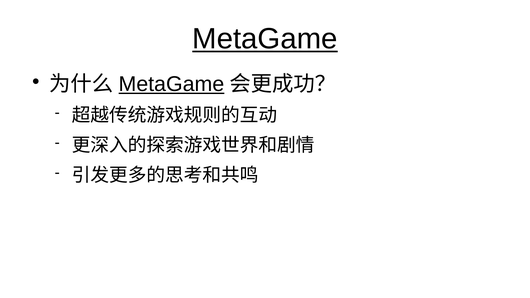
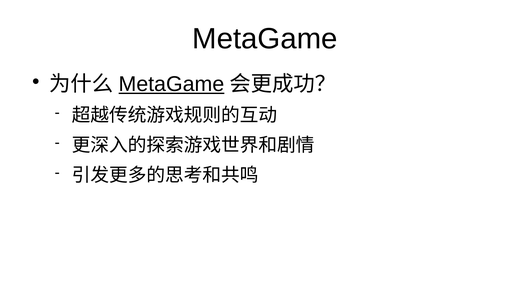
MetaGame underline: present -> none (265, 39)
